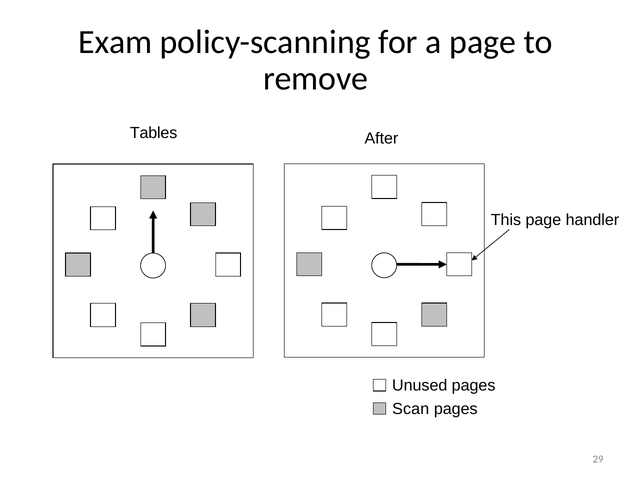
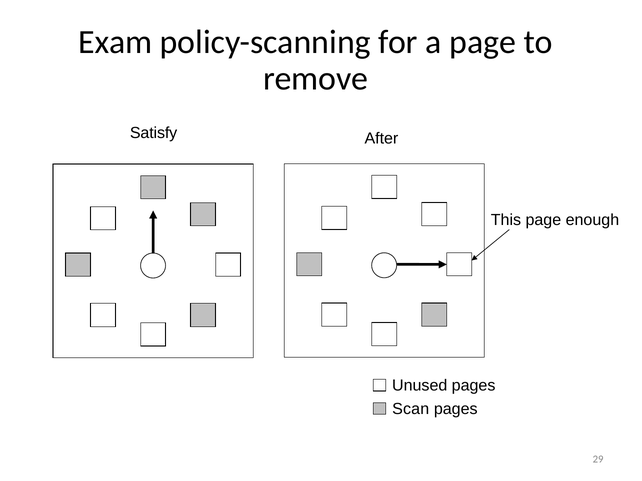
Tables: Tables -> Satisfy (154, 133)
handler: handler -> enough (592, 220)
